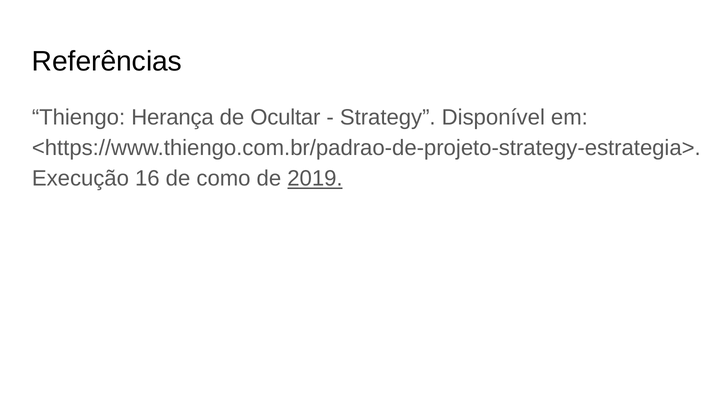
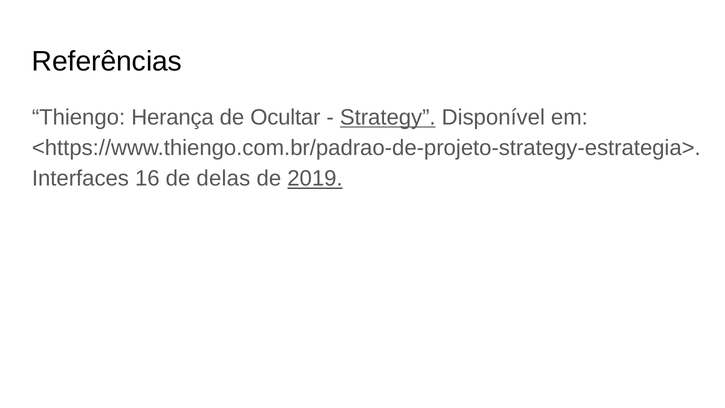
Strategy underline: none -> present (388, 117)
Execução: Execução -> Interfaces (80, 179)
como: como -> delas (223, 179)
